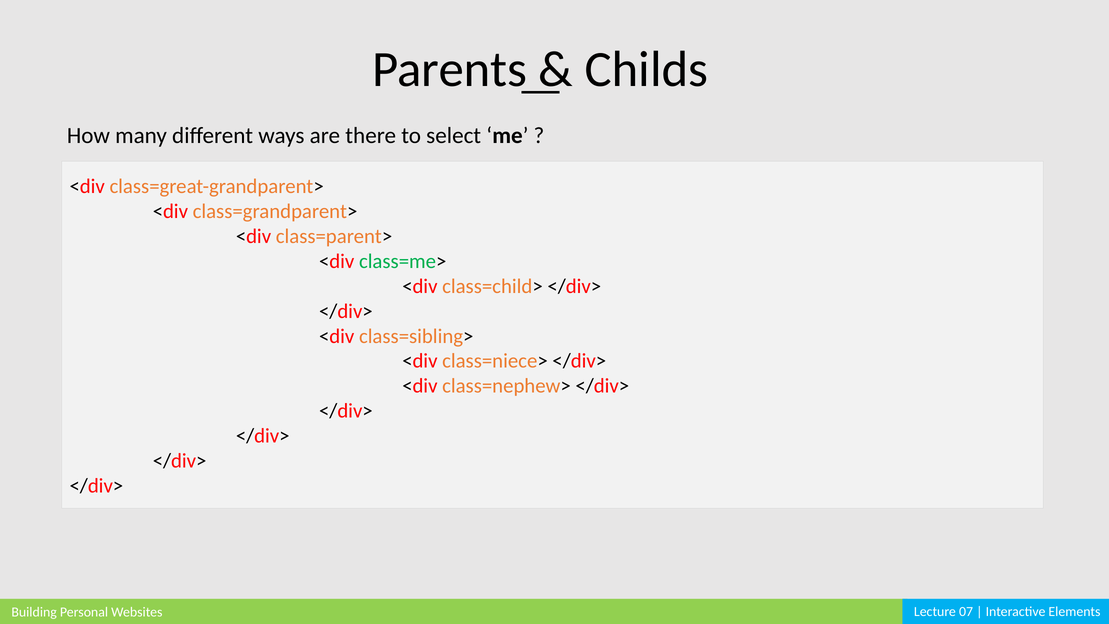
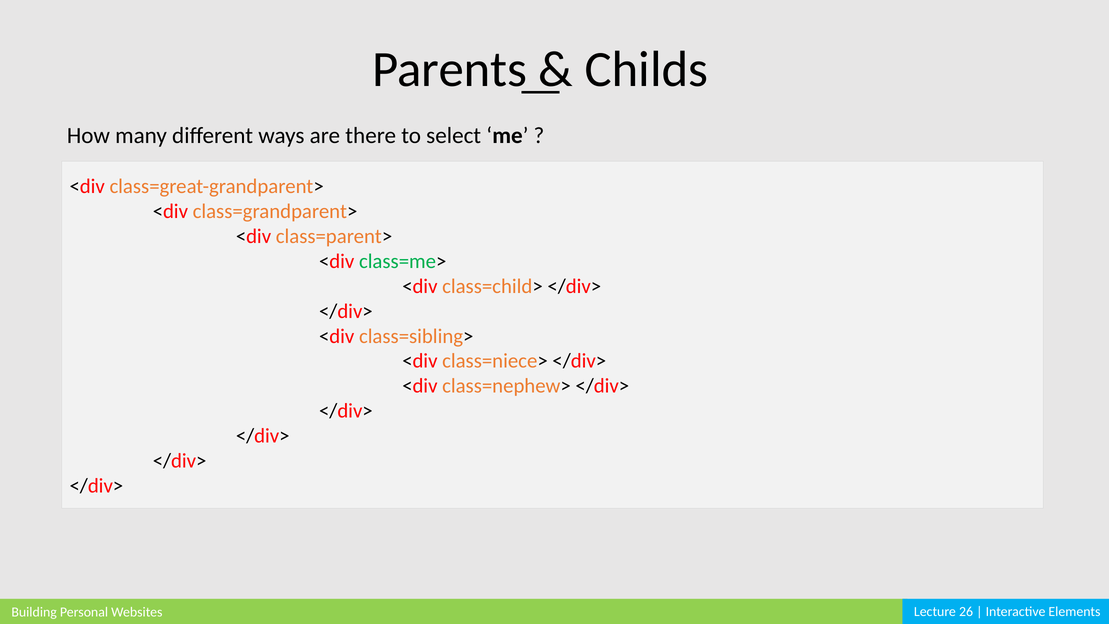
07: 07 -> 26 (966, 612)
